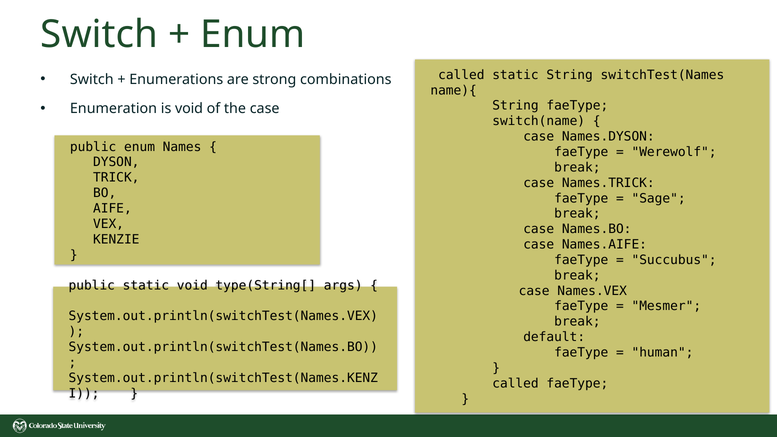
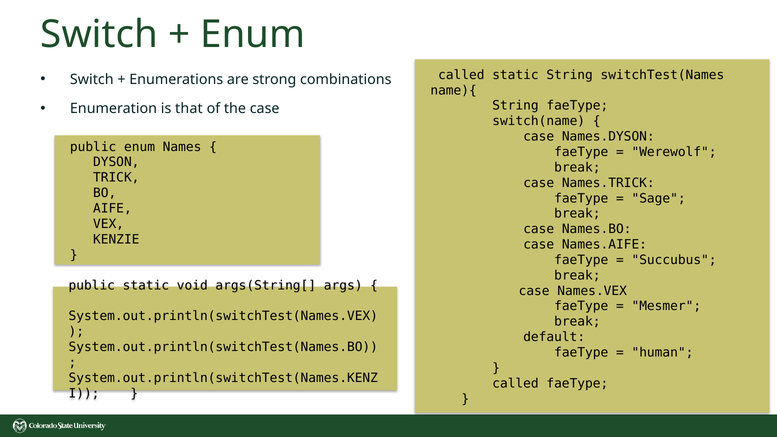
is void: void -> that (189, 109)
type(String[: type(String[ -> args(String[ (266, 285)
